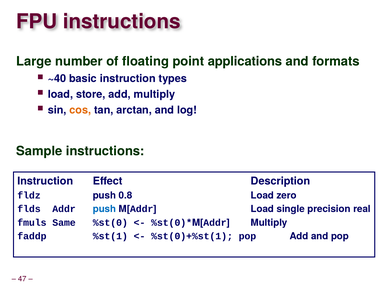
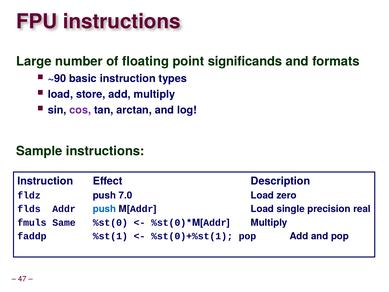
applications: applications -> significands (245, 61)
~40: ~40 -> ~90 (57, 79)
cos colour: orange -> purple (80, 110)
0.8: 0.8 -> 7.0 (125, 195)
